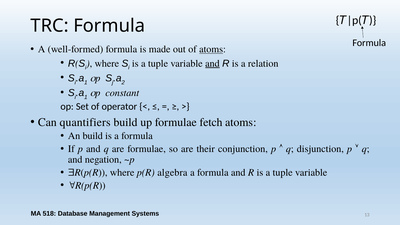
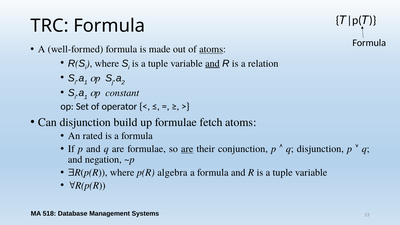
Can quantifiers: quantifiers -> disjunction (85, 122)
An build: build -> rated (93, 136)
are underline: none -> present (187, 149)
